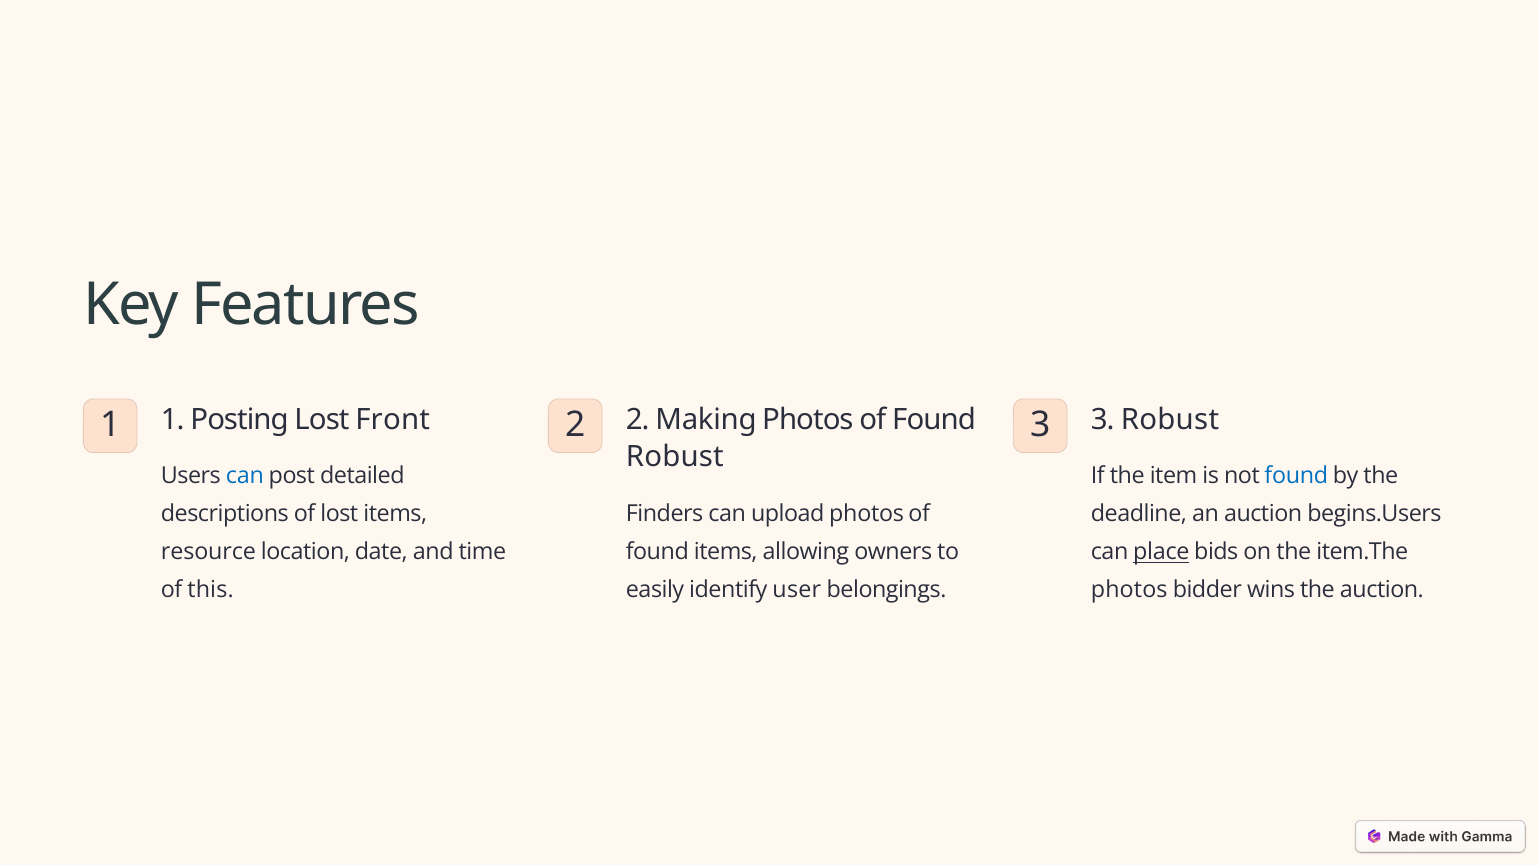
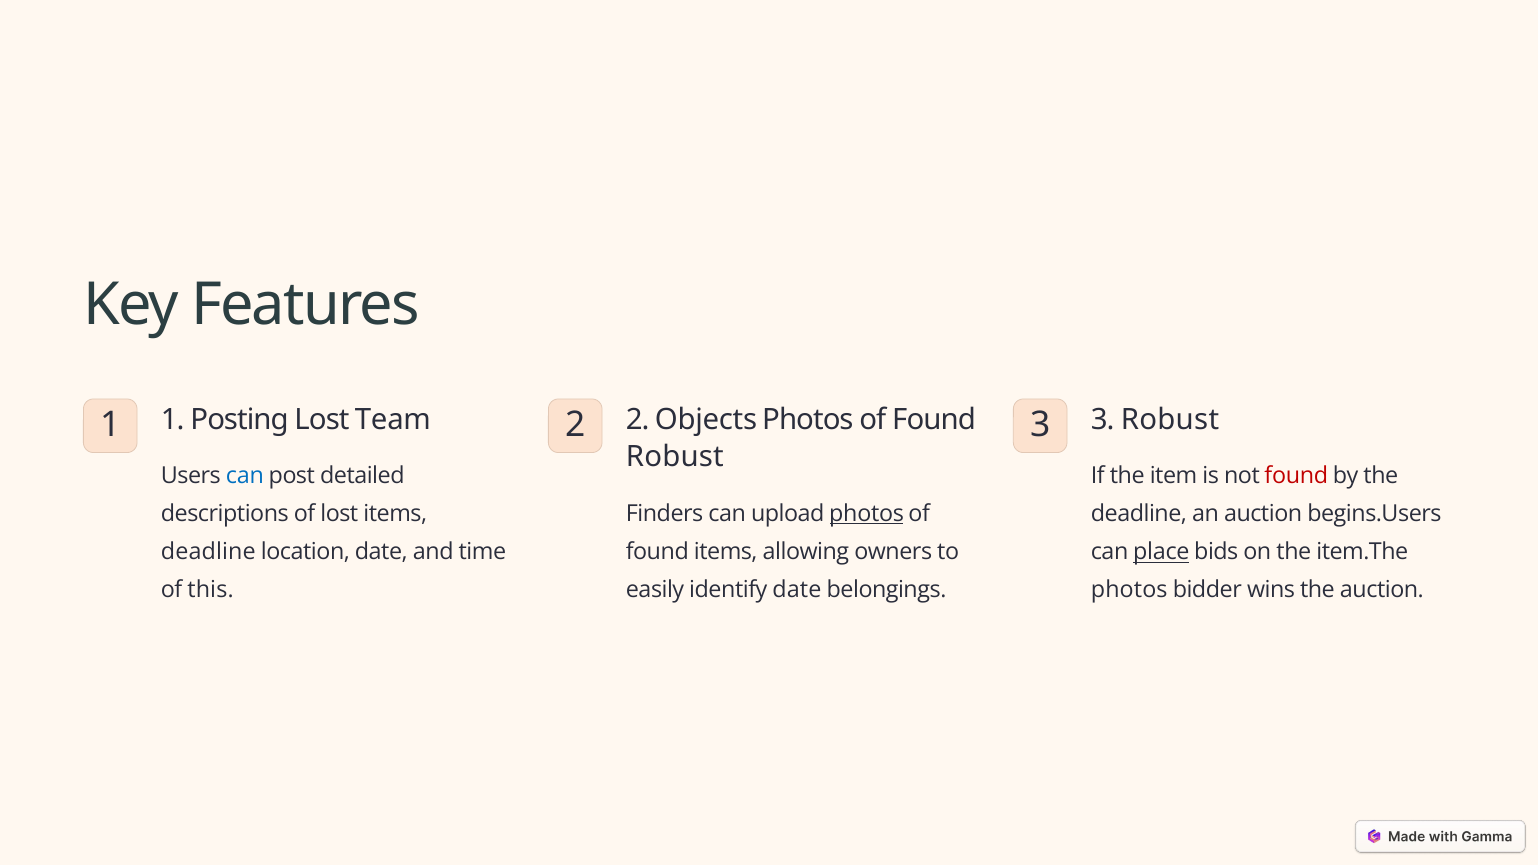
Front: Front -> Team (393, 420)
Making: Making -> Objects (706, 420)
found colour: blue -> red (1296, 476)
photos underline: none -> present (867, 513)
resource: resource -> deadline (208, 552)
identify user: user -> date (797, 590)
